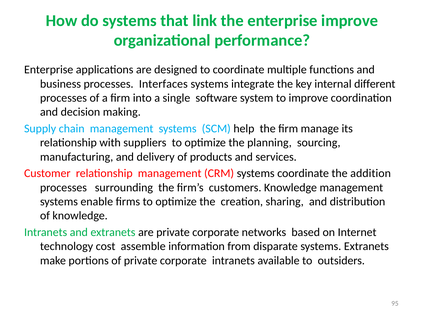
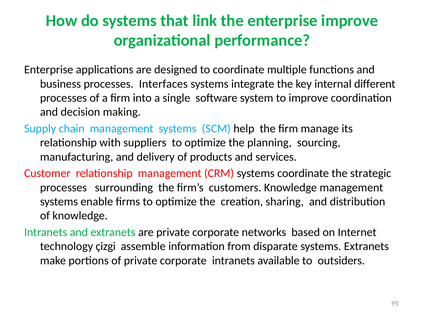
addition: addition -> strategic (371, 173)
cost: cost -> çizgi (106, 246)
